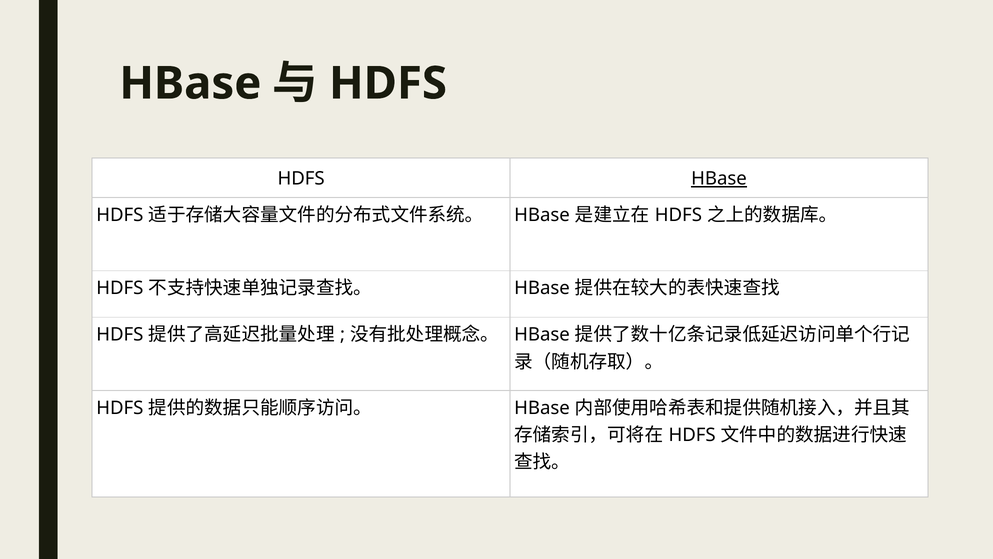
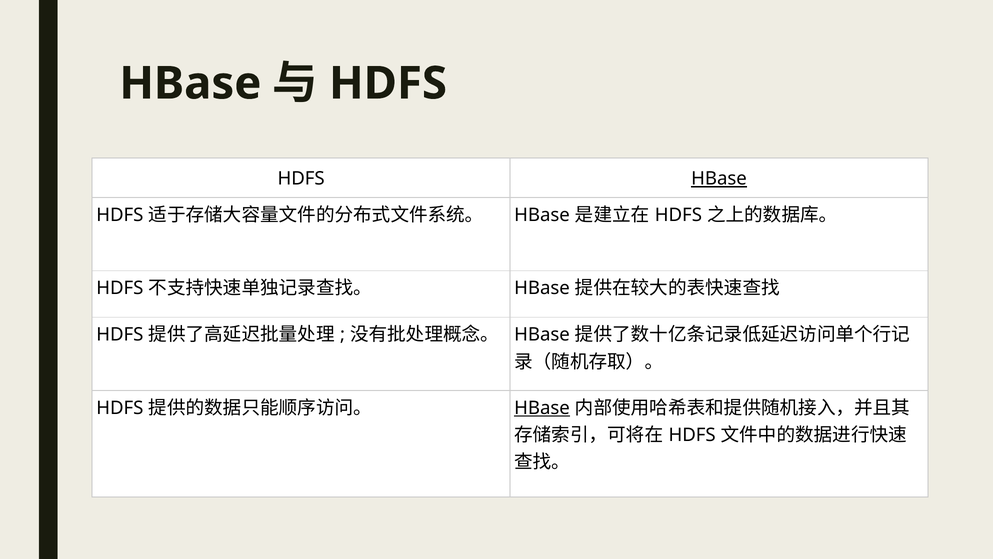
HBase underline: none -> present (542, 408)
